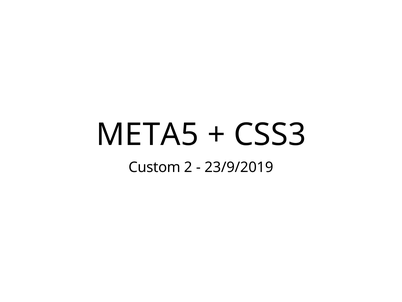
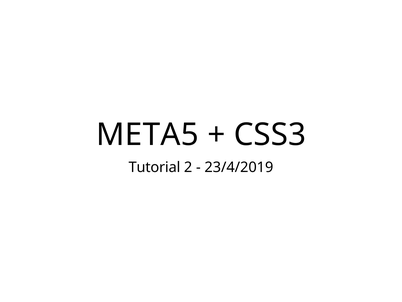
Custom: Custom -> Tutorial (154, 167)
23/9/2019: 23/9/2019 -> 23/4/2019 (239, 167)
